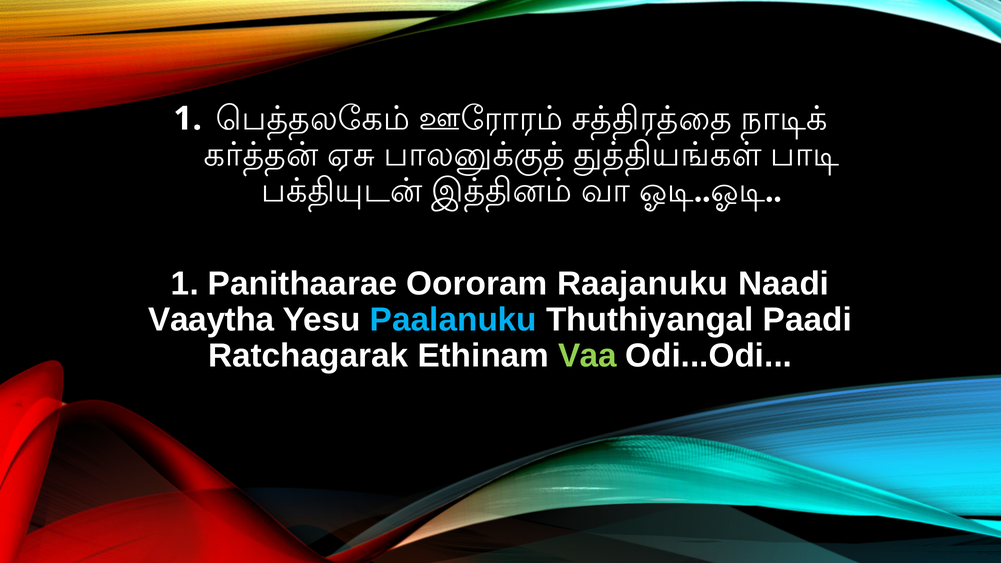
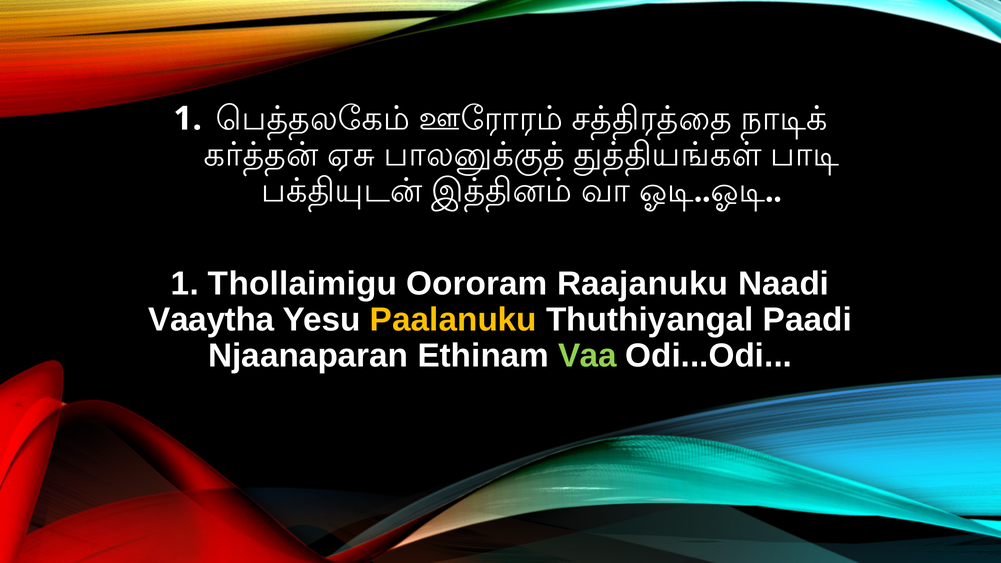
Panithaarae: Panithaarae -> Thollaimigu (302, 284)
Paalanuku colour: light blue -> yellow (453, 320)
Ratchagarak: Ratchagarak -> Njaanaparan (308, 356)
